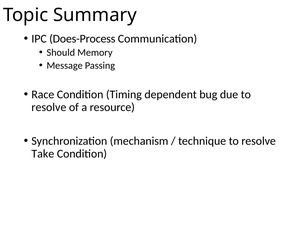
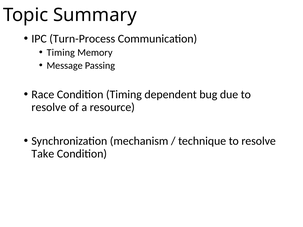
Does-Process: Does-Process -> Turn-Process (82, 39)
Should: Should -> Timing (61, 53)
